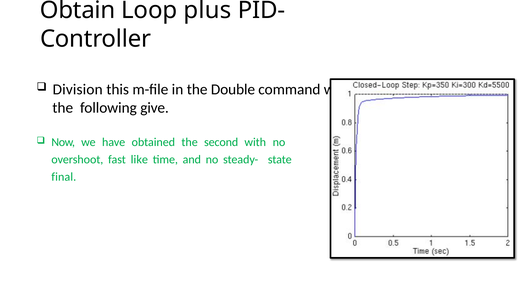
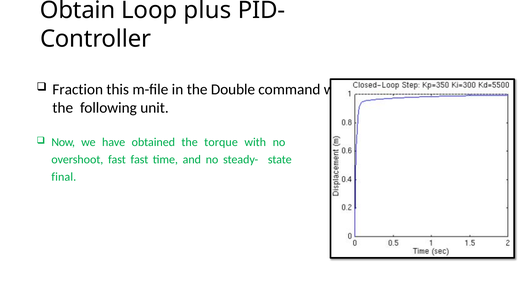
Division: Division -> Fraction (78, 89)
give: give -> unit (155, 108)
second: second -> torque (221, 142)
fast like: like -> fast (139, 160)
